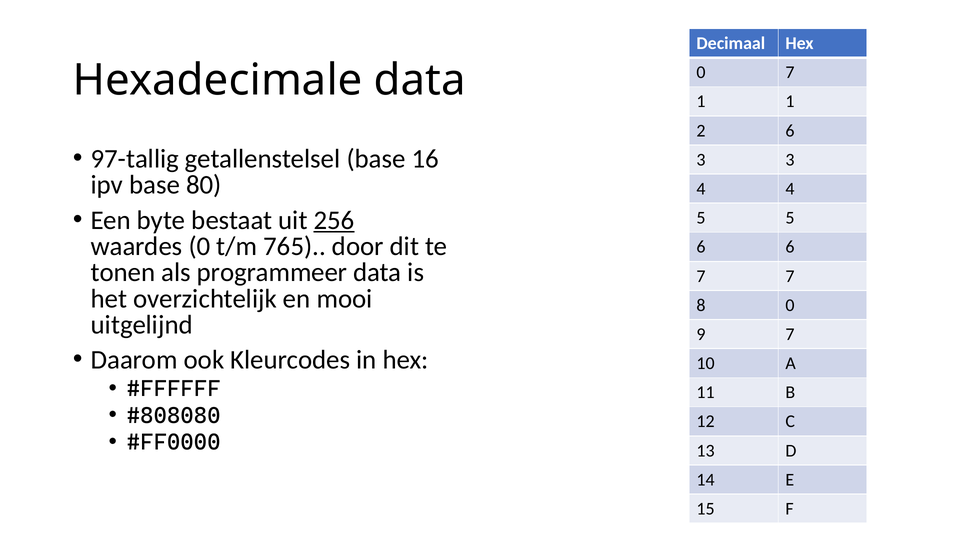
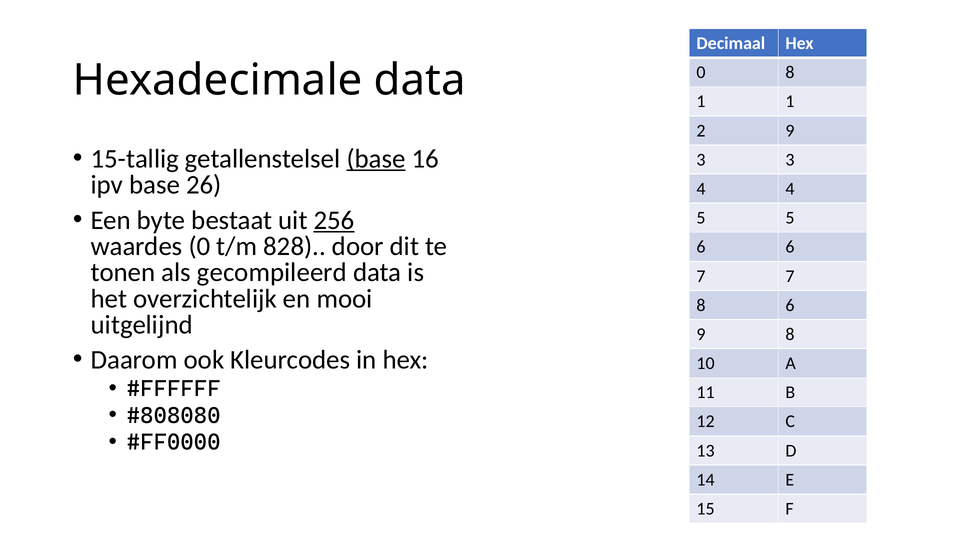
0 7: 7 -> 8 (790, 72)
2 6: 6 -> 9 (790, 131)
97-tallig: 97-tallig -> 15-tallig (135, 159)
base underline: none -> present (376, 159)
80: 80 -> 26 (204, 185)
765: 765 -> 828 (295, 246)
programmeer: programmeer -> gecompileerd (272, 272)
8 0: 0 -> 6 (790, 305)
9 7: 7 -> 8 (790, 334)
